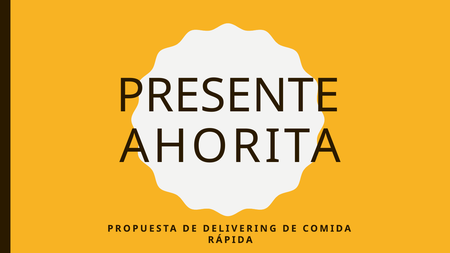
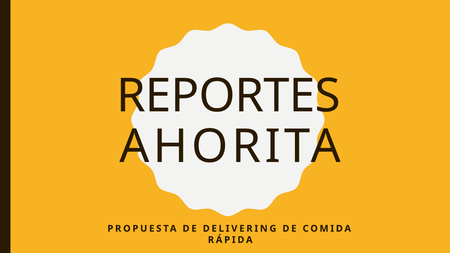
PRESENTE: PRESENTE -> REPORTES (228, 96)
